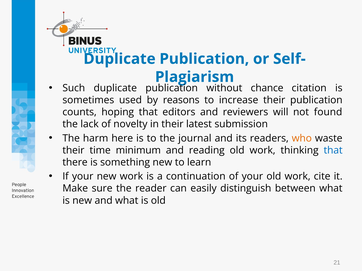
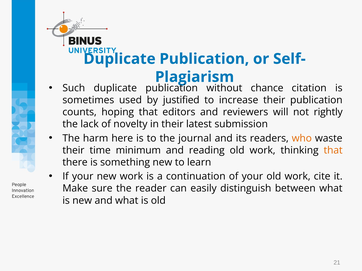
reasons: reasons -> justified (181, 100)
found: found -> rightly (328, 112)
that colour: blue -> orange (333, 151)
